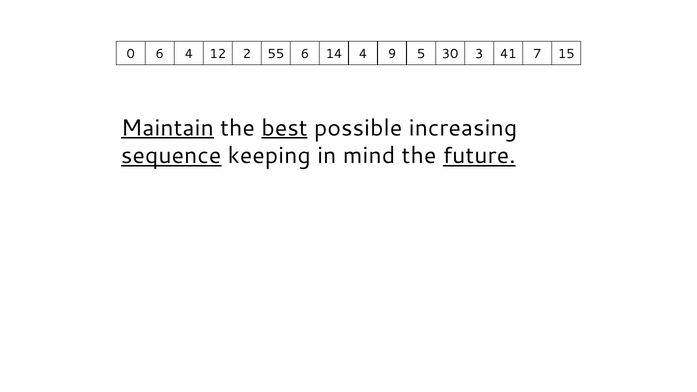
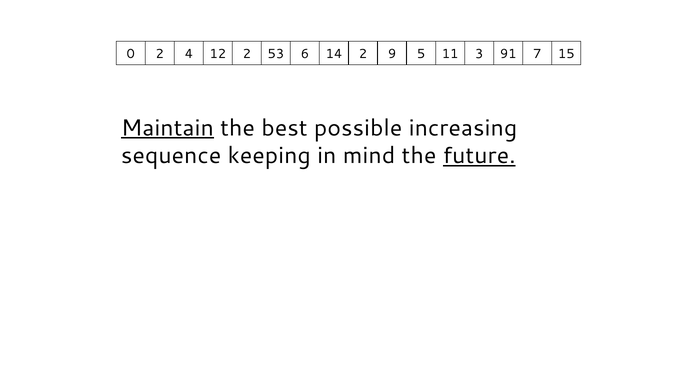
0 6: 6 -> 2 (160, 54)
55: 55 -> 53 (276, 54)
14 4: 4 -> 2 (363, 54)
30: 30 -> 11 (450, 54)
41: 41 -> 91 (508, 54)
best underline: present -> none (284, 128)
sequence underline: present -> none (171, 156)
